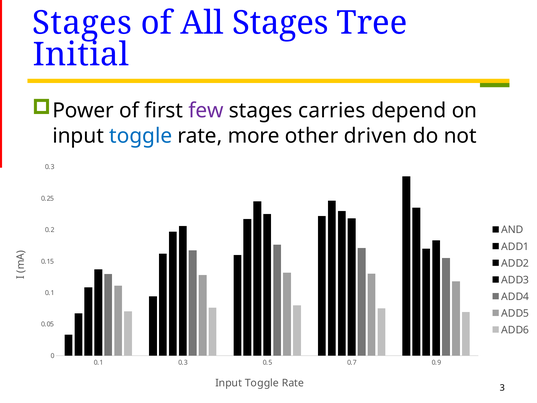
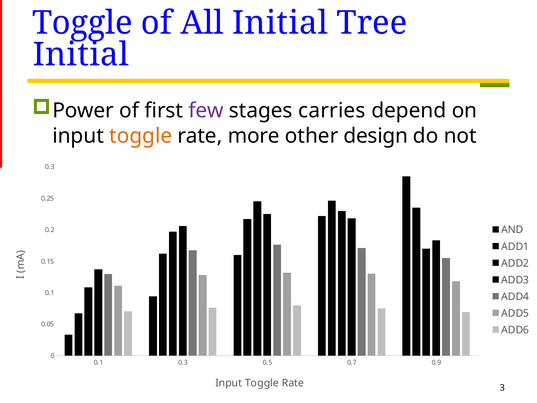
Stages: Stages -> Toggle (82, 23)
All Stages: Stages -> Initial (280, 23)
toggle colour: blue -> orange (141, 136)
driven: driven -> design (376, 136)
